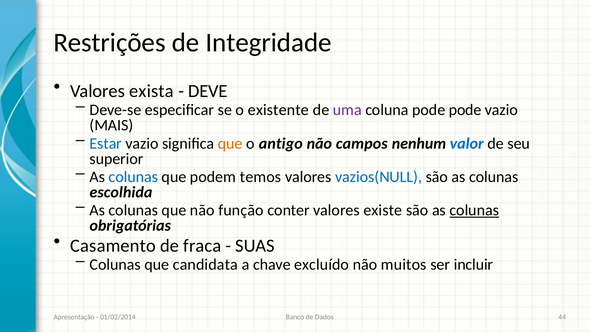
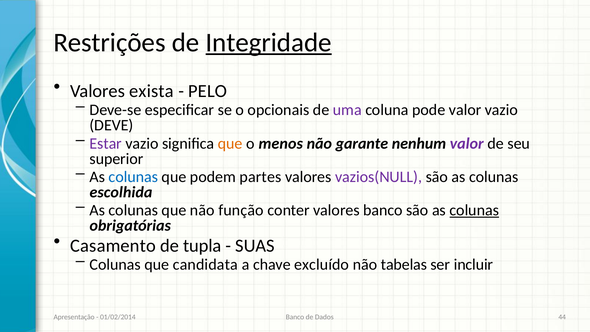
Integridade underline: none -> present (269, 43)
DEVE: DEVE -> PELO (208, 91)
existente: existente -> opcionais (278, 110)
pode pode: pode -> valor (465, 110)
MAIS: MAIS -> DEVE (111, 125)
Estar colour: blue -> purple (106, 143)
antigo: antigo -> menos (281, 143)
campos: campos -> garante (362, 143)
valor colour: blue -> purple (467, 143)
temos: temos -> partes (261, 177)
vazios(NULL colour: blue -> purple (379, 177)
valores existe: existe -> banco (383, 210)
fraca: fraca -> tupla (202, 246)
muitos: muitos -> tabelas (404, 264)
